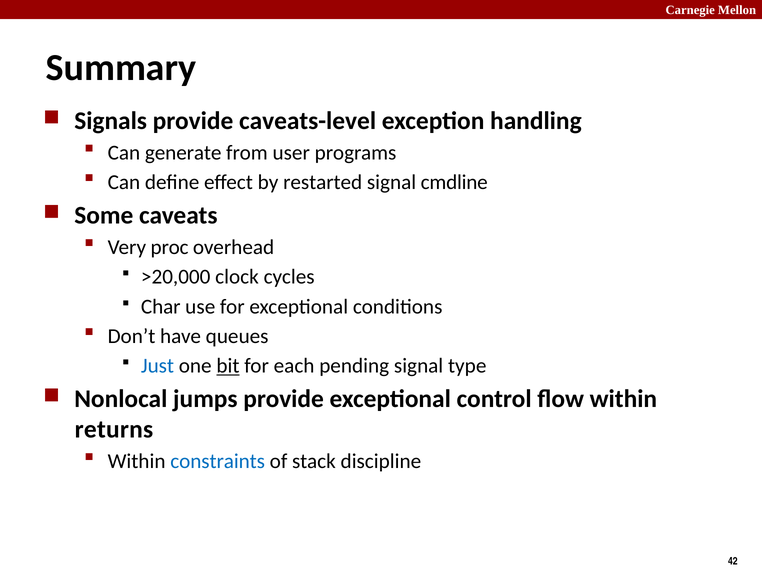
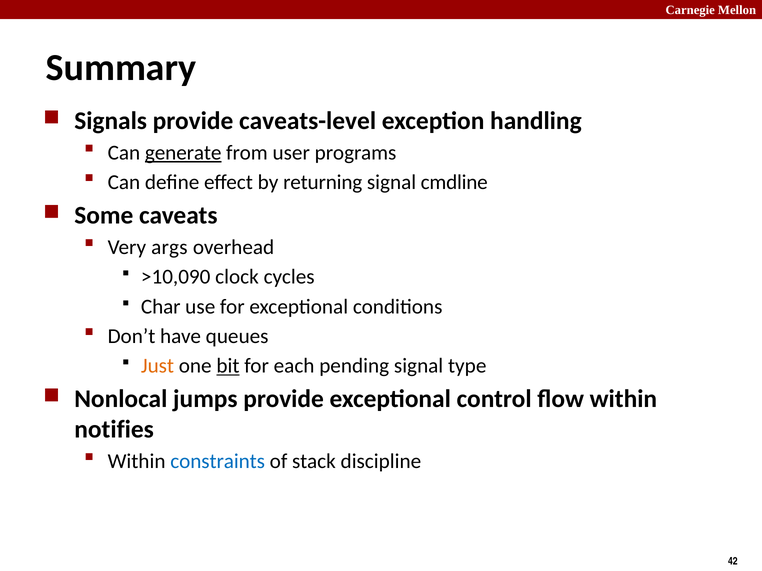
generate underline: none -> present (183, 153)
restarted: restarted -> returning (323, 182)
proc: proc -> args (169, 248)
>20,000: >20,000 -> >10,090 (176, 277)
Just colour: blue -> orange (157, 366)
returns: returns -> notifies (114, 430)
